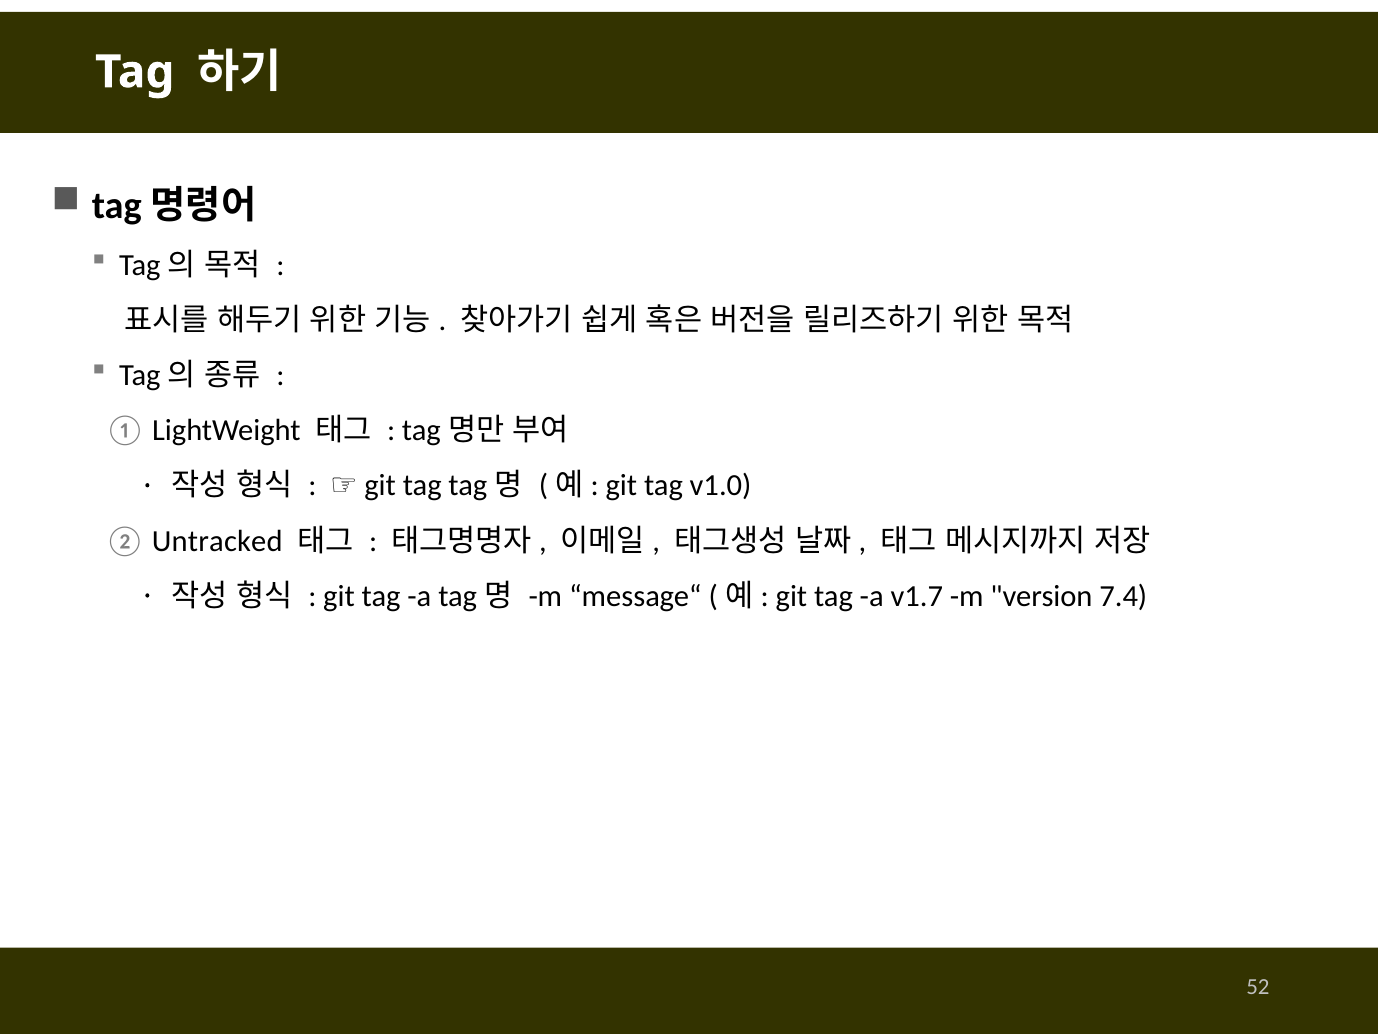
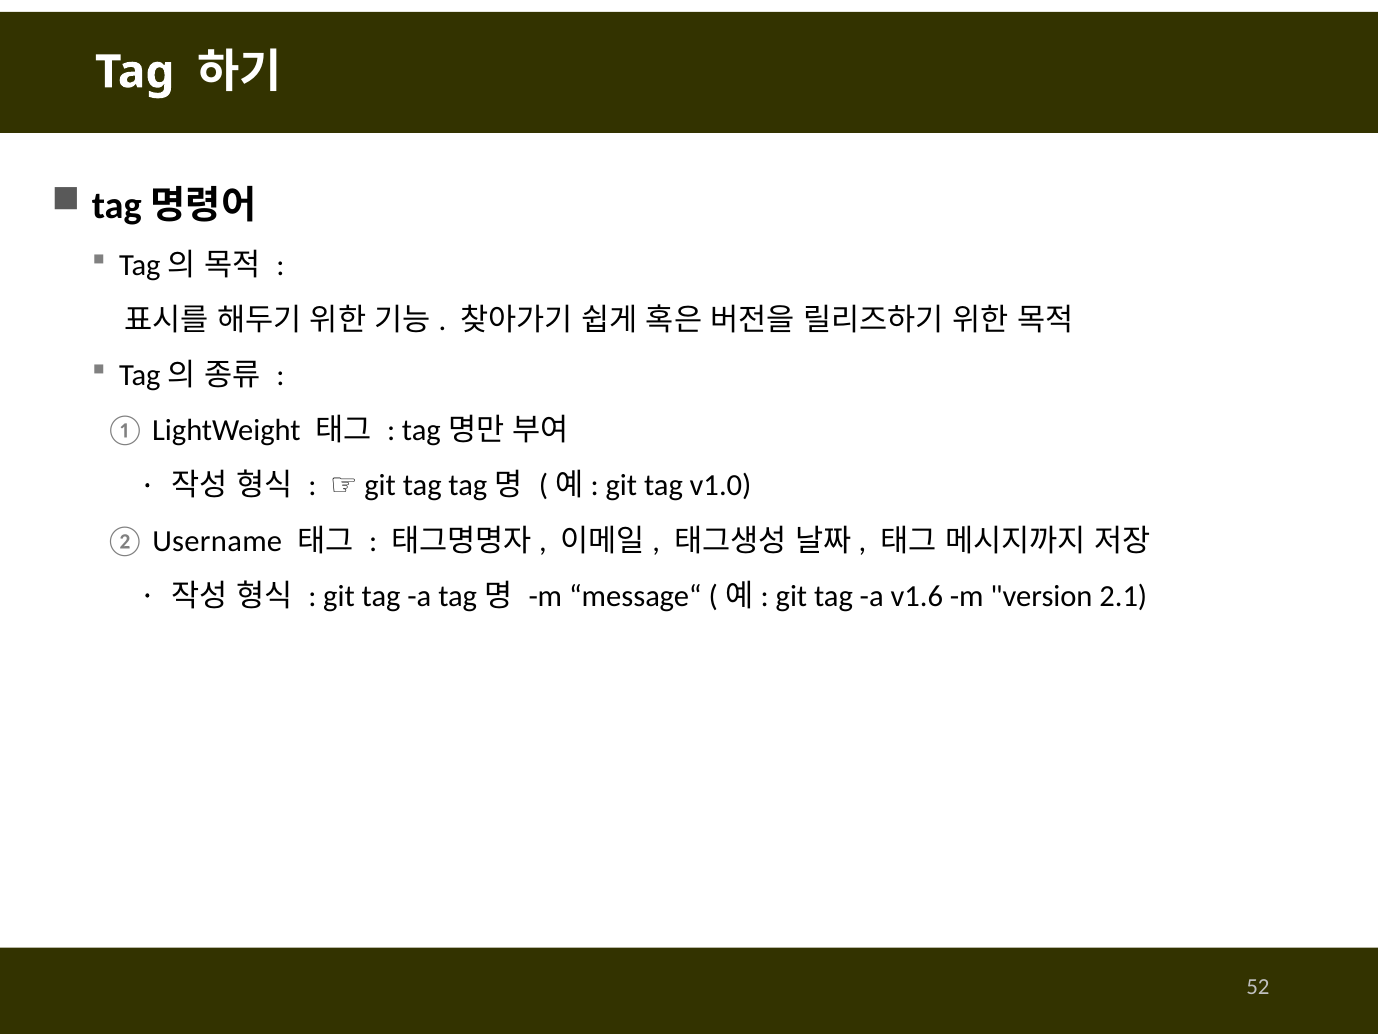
Untracked: Untracked -> Username (217, 541)
v1.7: v1.7 -> v1.6 (917, 596)
7.4: 7.4 -> 2.1 (1123, 596)
